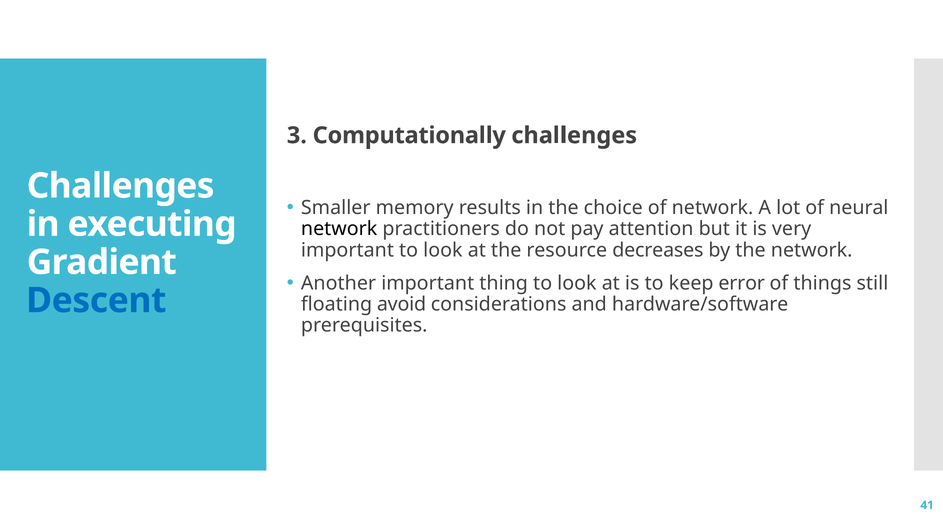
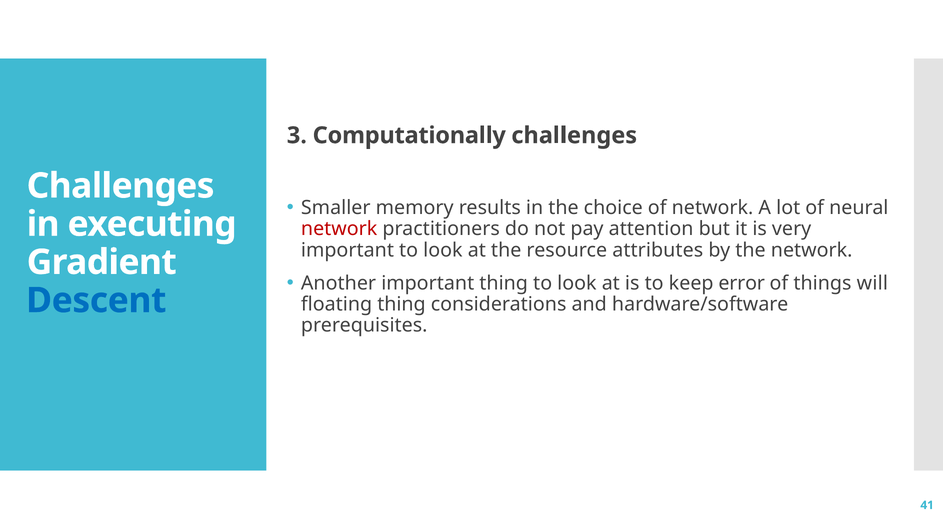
network colour: black -> red (339, 229)
decreases: decreases -> attributes (658, 250)
still: still -> will (872, 283)
floating avoid: avoid -> thing (401, 305)
